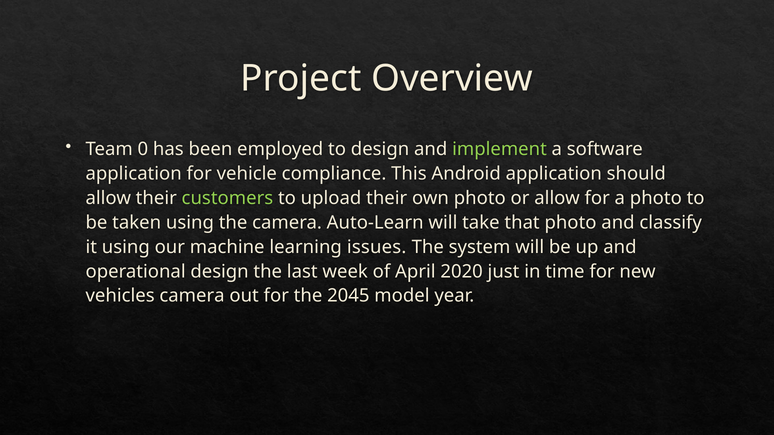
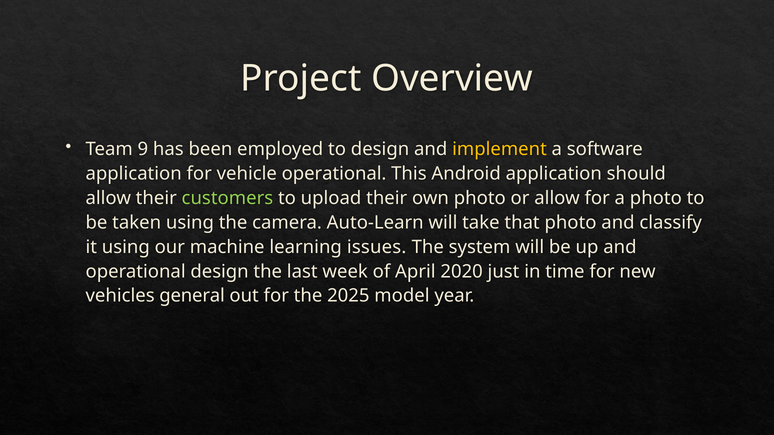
0: 0 -> 9 (143, 149)
implement colour: light green -> yellow (499, 149)
vehicle compliance: compliance -> operational (334, 174)
vehicles camera: camera -> general (192, 296)
2045: 2045 -> 2025 (348, 296)
